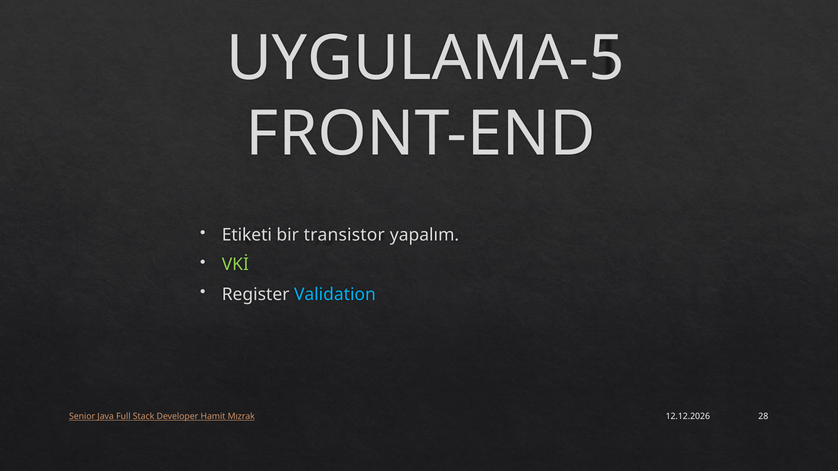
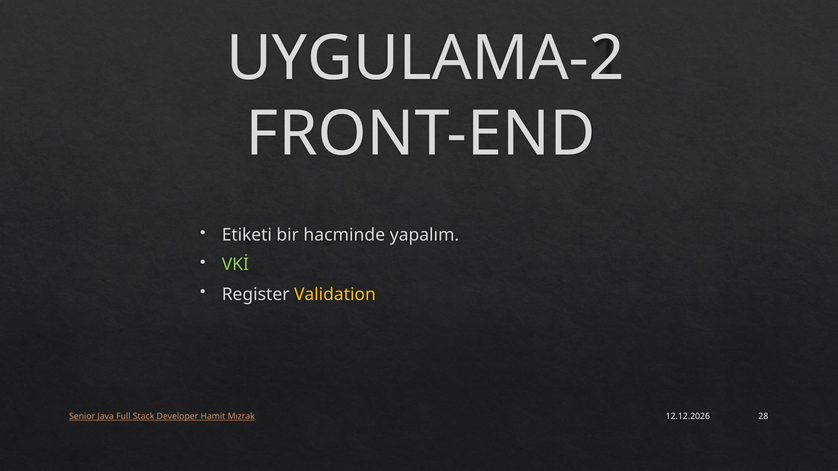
UYGULAMA-5: UYGULAMA-5 -> UYGULAMA-2 (425, 59)
transistor: transistor -> hacminde (344, 235)
Validation colour: light blue -> yellow (335, 295)
